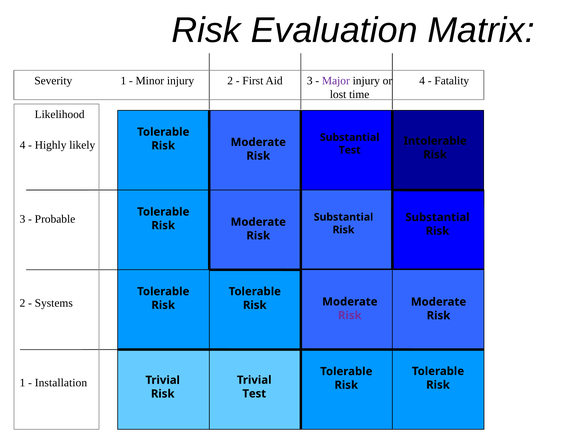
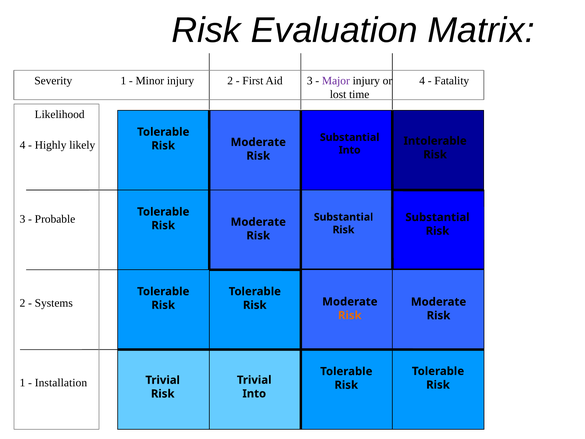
Test: Test -> Into (350, 150)
Risk colour: purple -> orange (350, 315)
Test: Test -> Into (254, 393)
